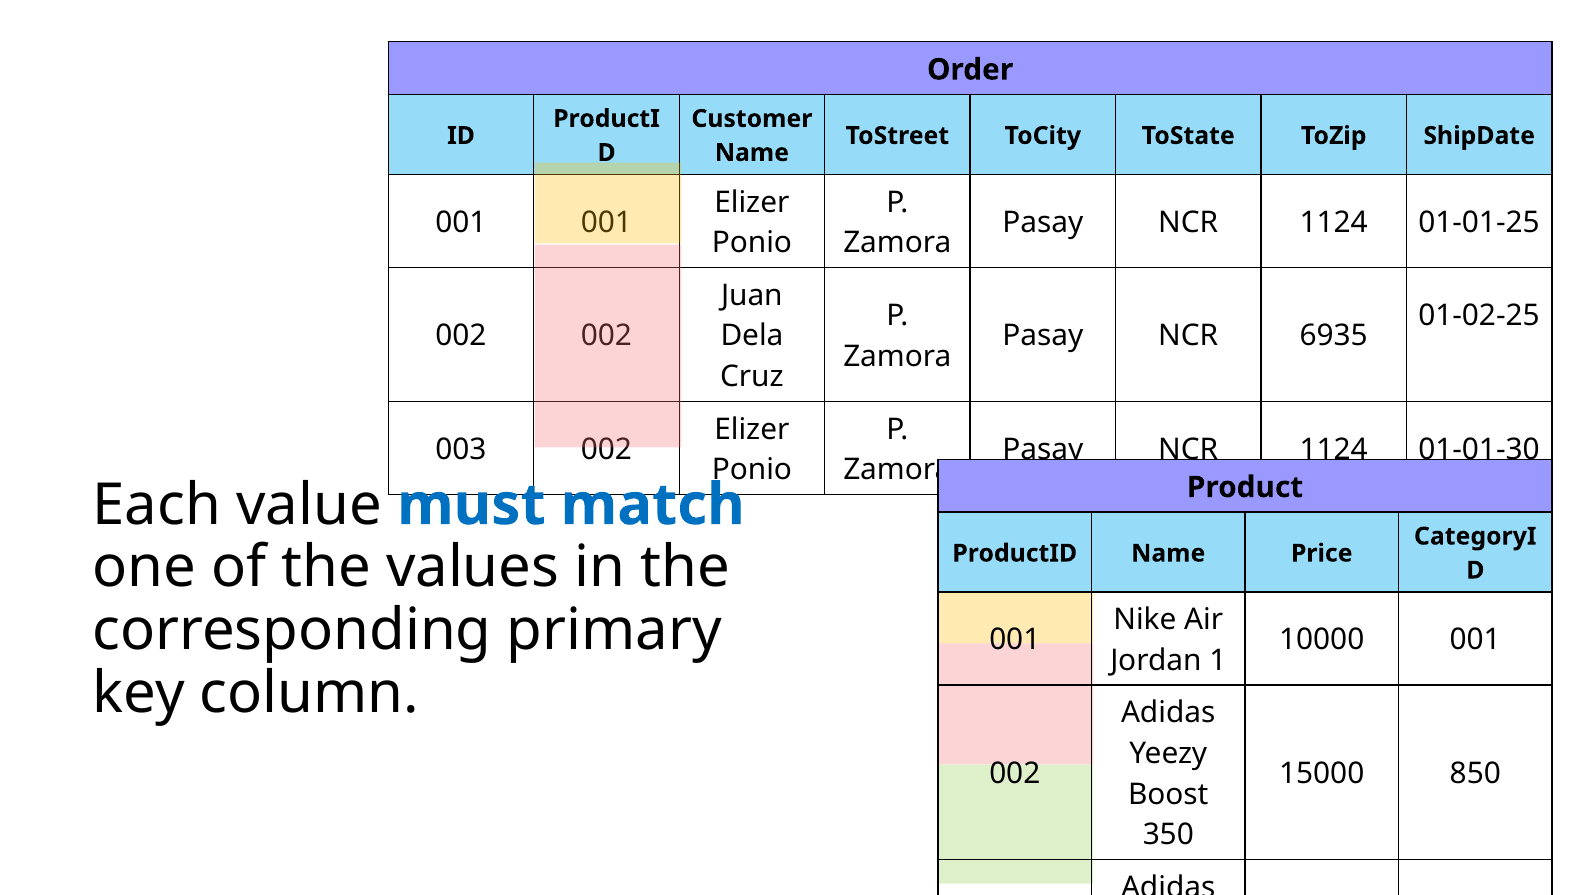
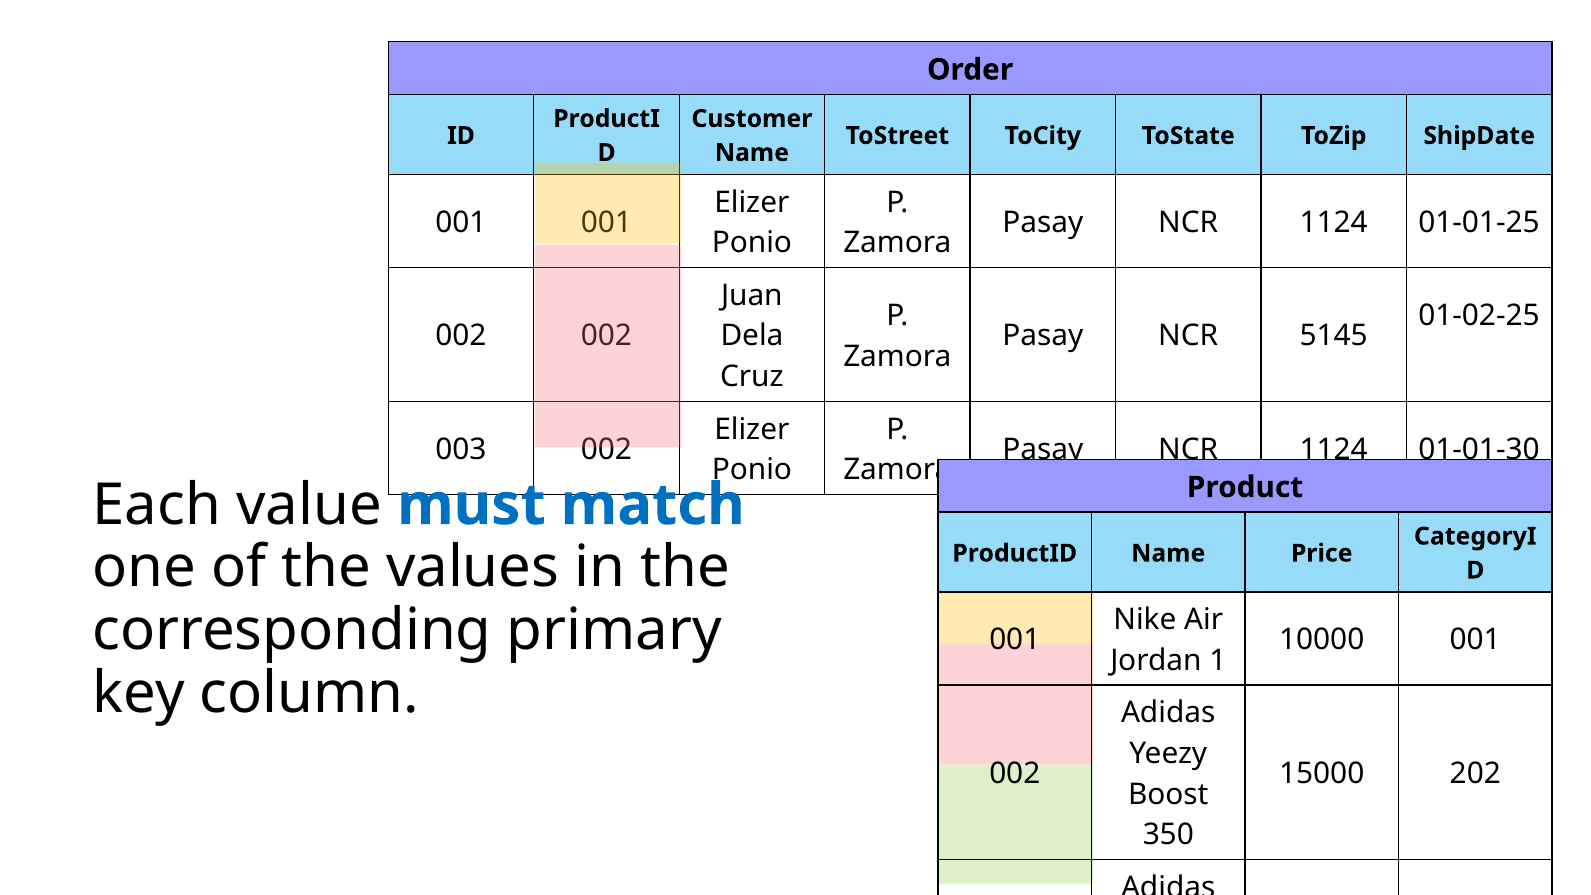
6935: 6935 -> 5145 (1334, 336)
850: 850 -> 202 (1475, 774)
